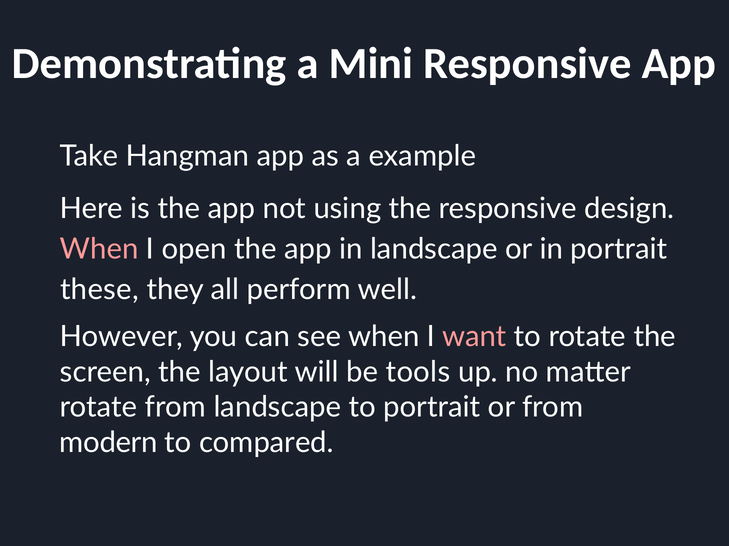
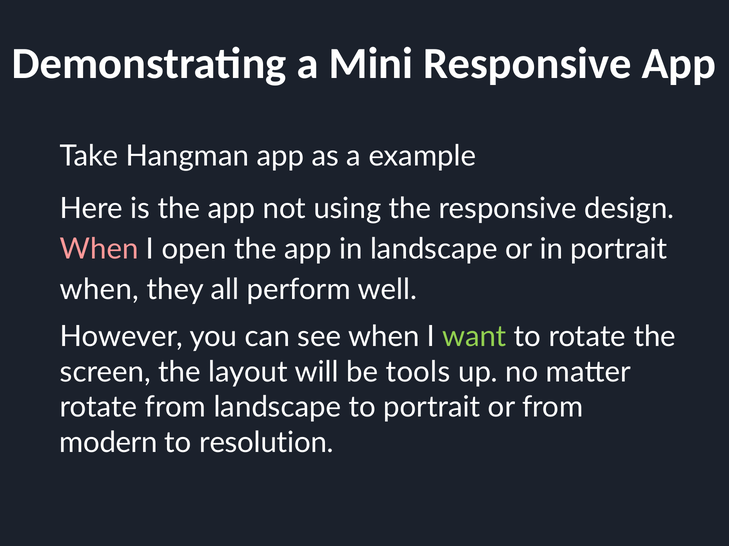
these: these -> when (99, 290)
want colour: pink -> light green (474, 337)
compared: compared -> resolution (266, 443)
